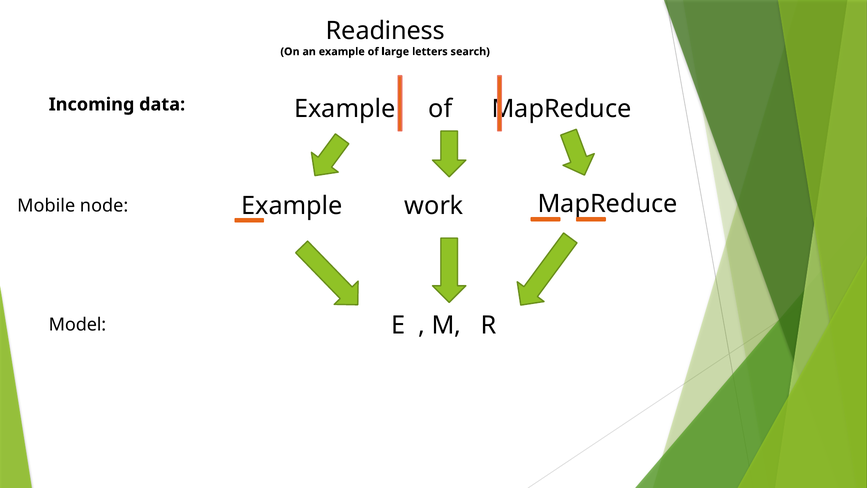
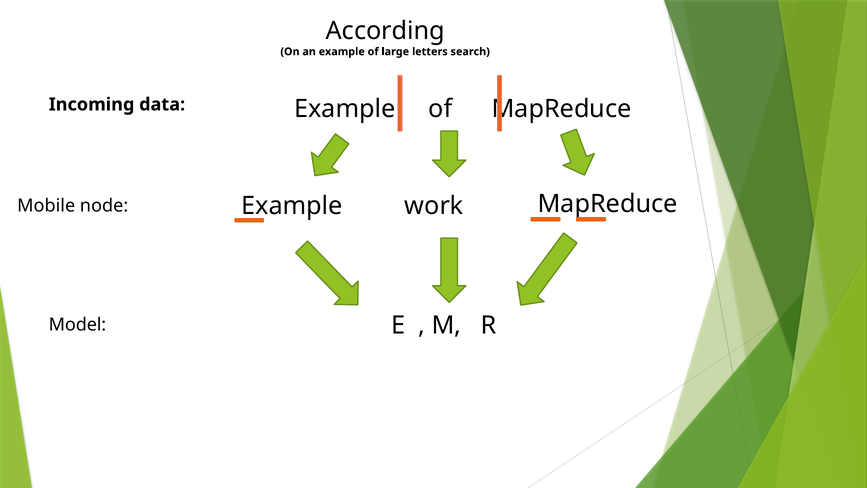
Readiness: Readiness -> According (385, 31)
